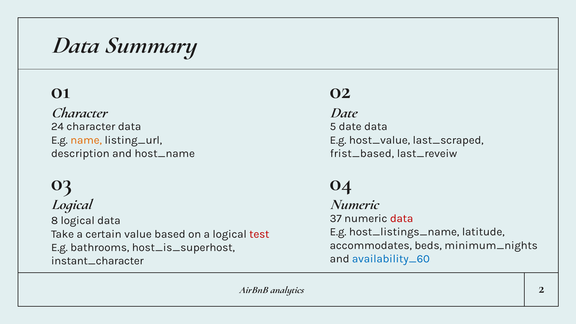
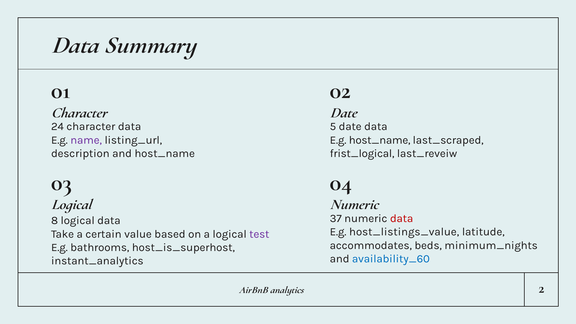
name colour: orange -> purple (86, 140)
E.g host_value: host_value -> host_name (380, 140)
frist_based: frist_based -> frist_logical (362, 153)
host_listings_name: host_listings_name -> host_listings_value (404, 232)
test colour: red -> purple (259, 234)
instant_character: instant_character -> instant_analytics (97, 261)
